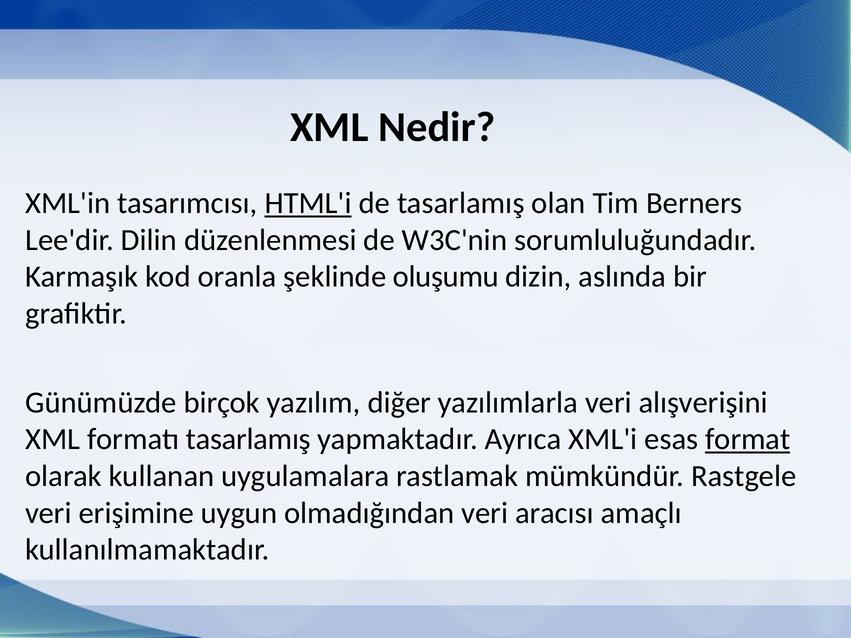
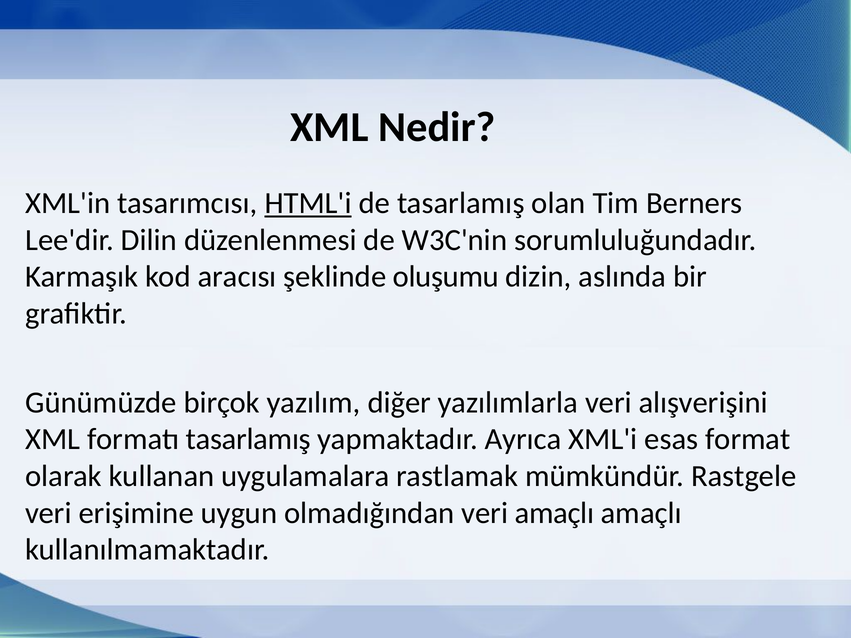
oranla: oranla -> aracısı (237, 277)
format underline: present -> none (748, 440)
veri aracısı: aracısı -> amaçlı (555, 513)
